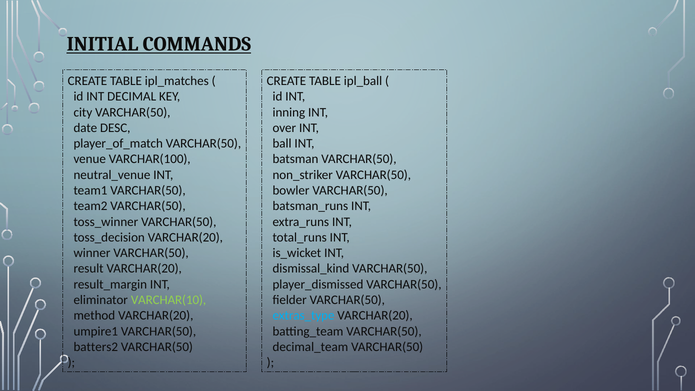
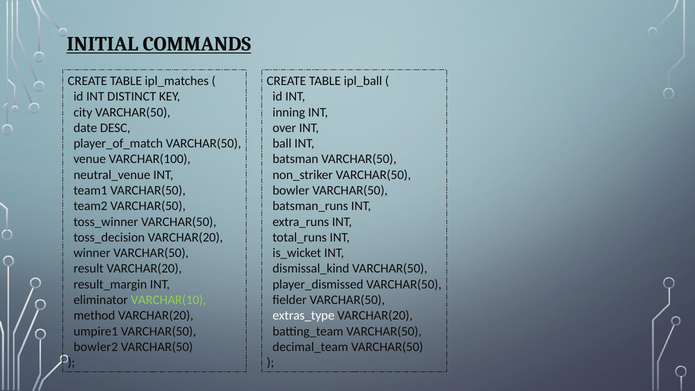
DECIMAL: DECIMAL -> DISTINCT (132, 97)
extras_type colour: light blue -> white (304, 316)
batters2: batters2 -> bowler2 (96, 347)
